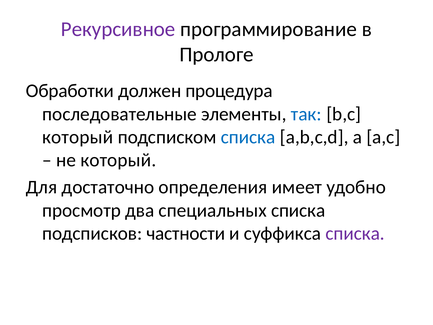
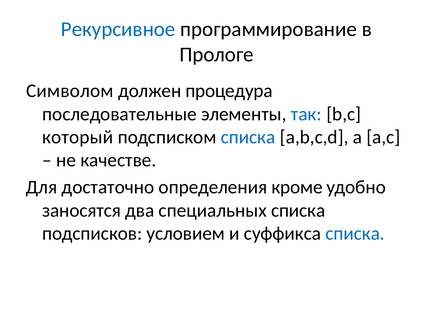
Рекурсивное colour: purple -> blue (118, 29)
Обработки: Обработки -> Символом (70, 91)
не который: который -> качестве (118, 160)
имеет: имеет -> кроме (297, 187)
просмотр: просмотр -> заносятся (82, 210)
частности: частности -> условием (186, 233)
списка colour: purple -> blue (355, 233)
